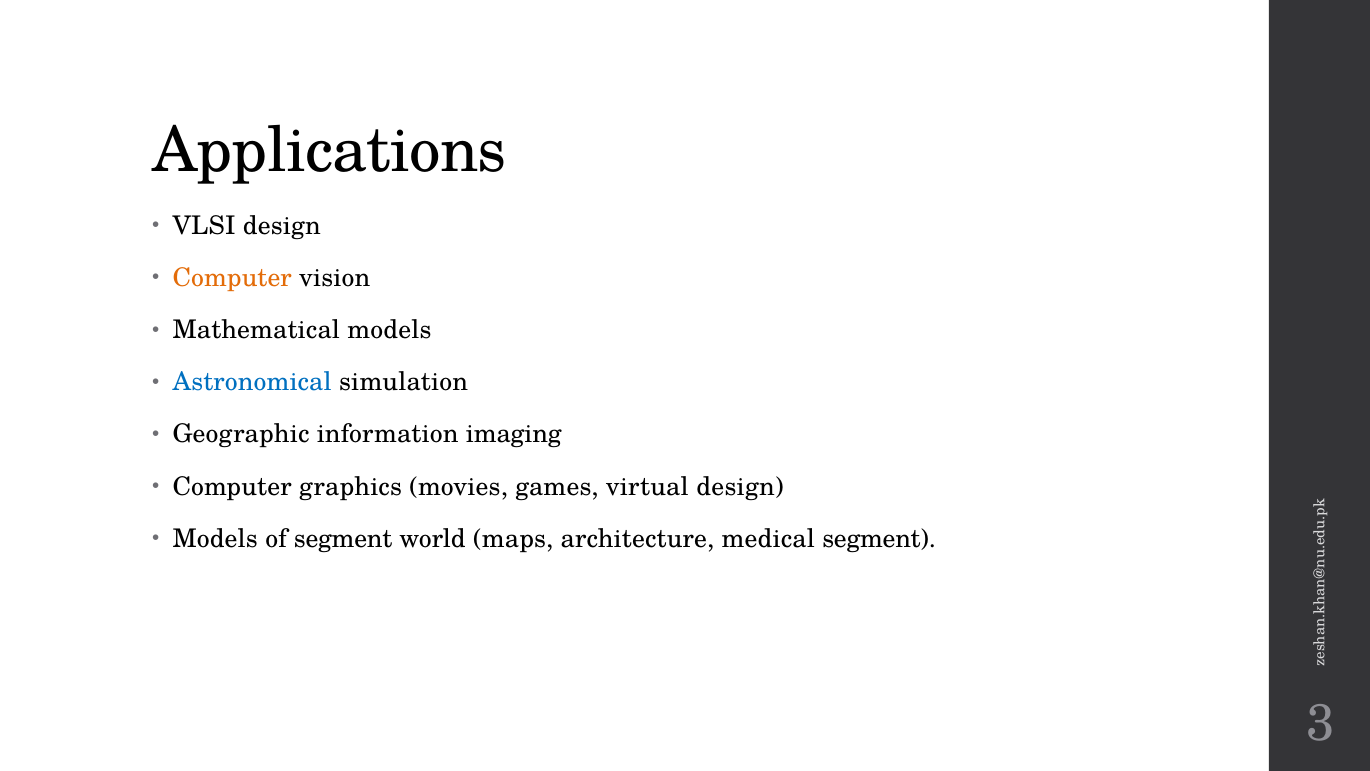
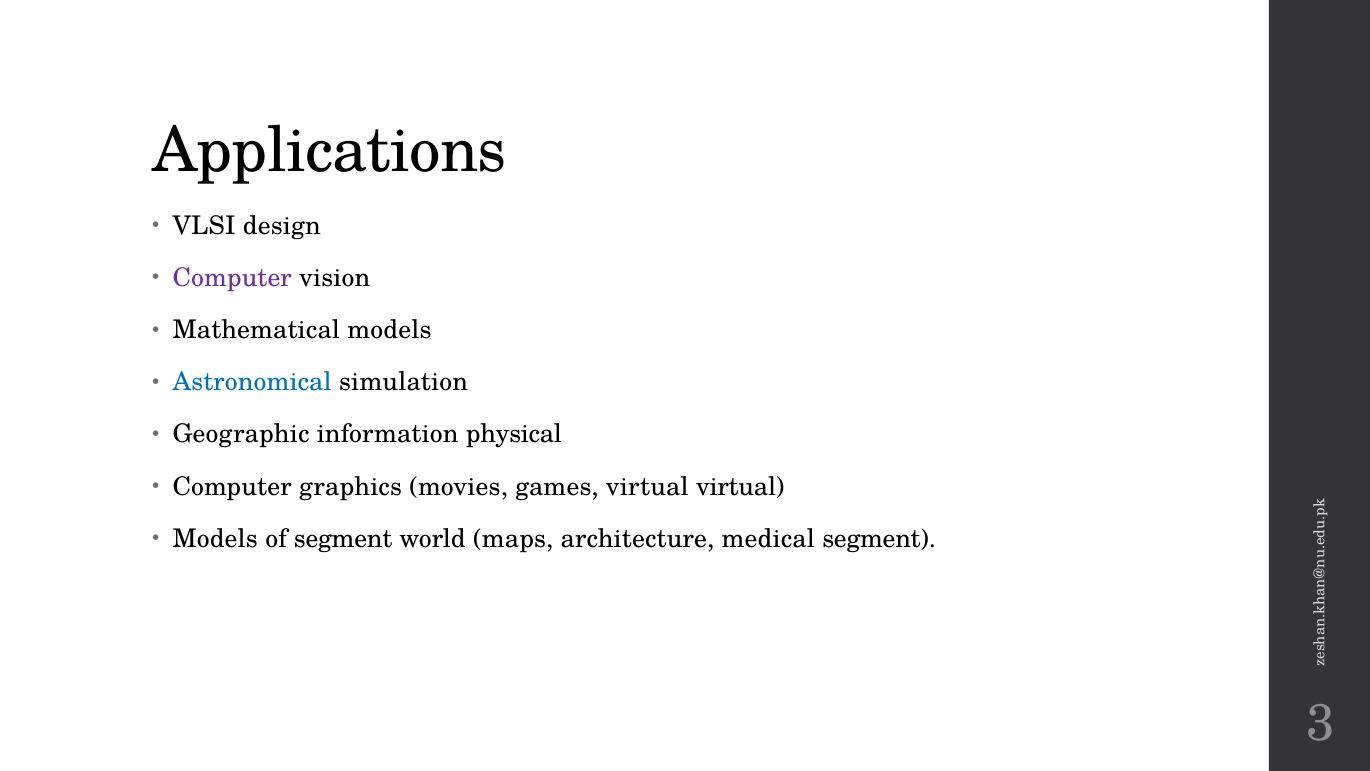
Computer colour: orange -> purple (232, 278)
imaging: imaging -> physical (514, 434)
virtual design: design -> virtual (740, 486)
